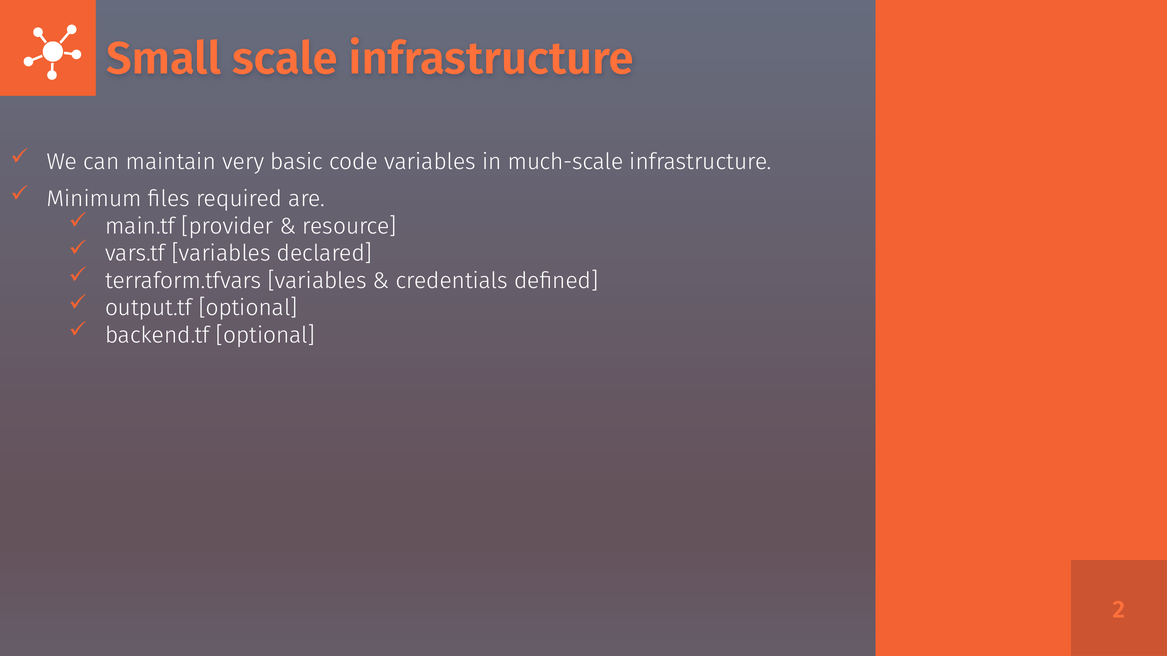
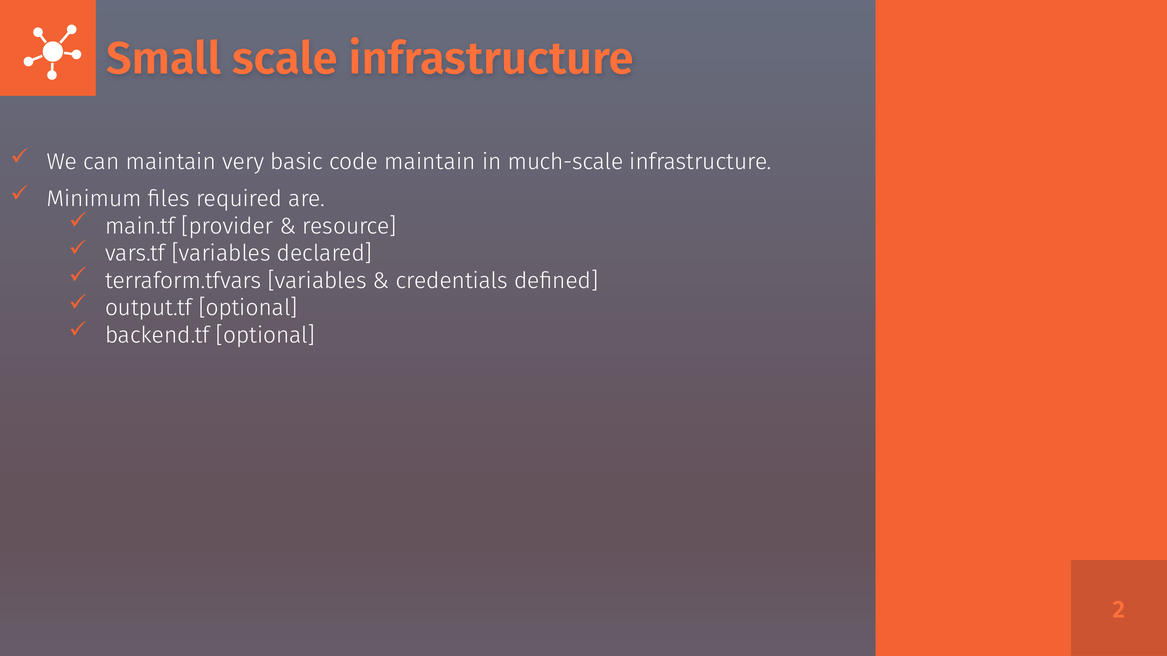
code variables: variables -> maintain (430, 162)
